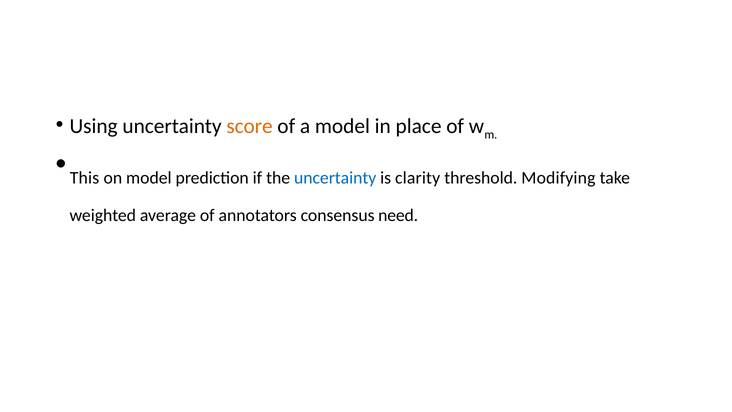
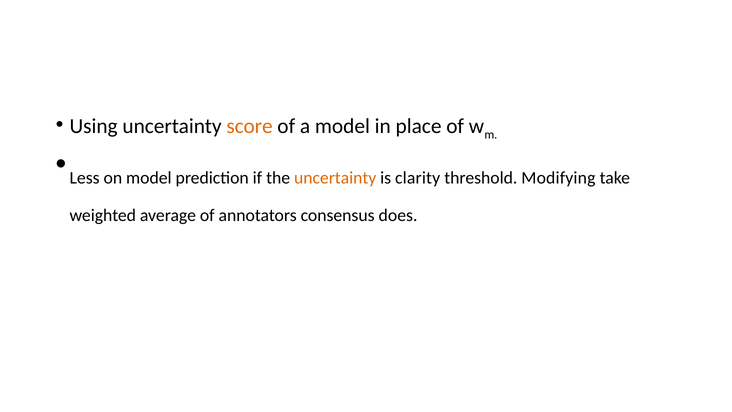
This: This -> Less (85, 178)
uncertainty colour: blue -> orange (335, 178)
need: need -> does (398, 215)
